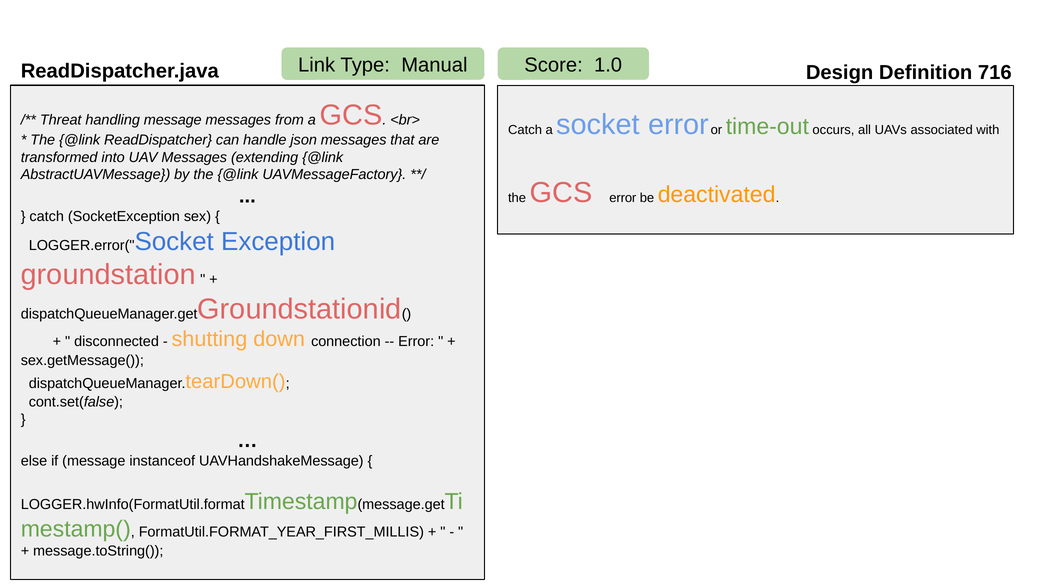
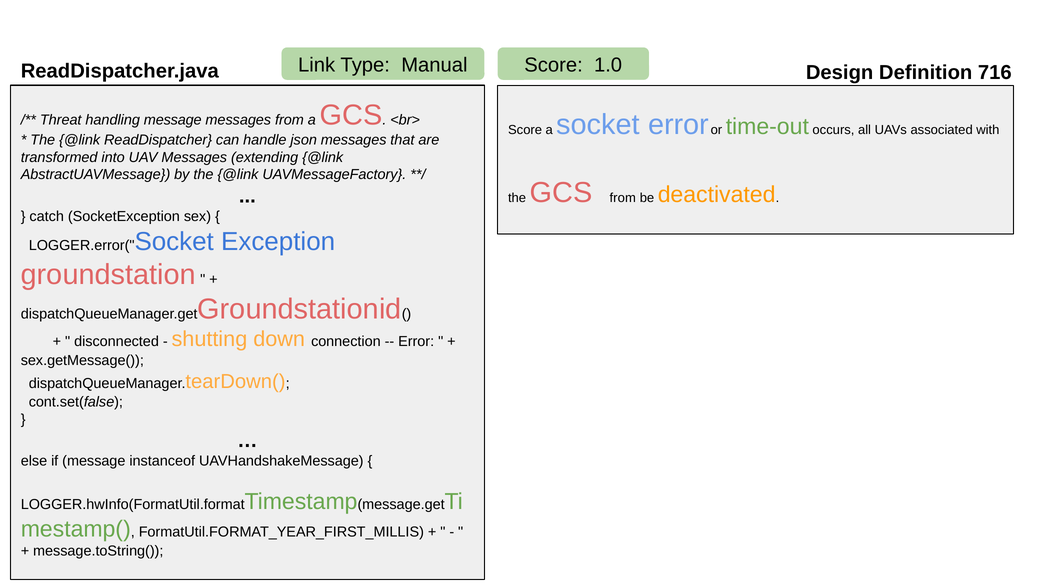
Catch: Catch -> Score (525, 130)
GCS error: error -> from (623, 198)
